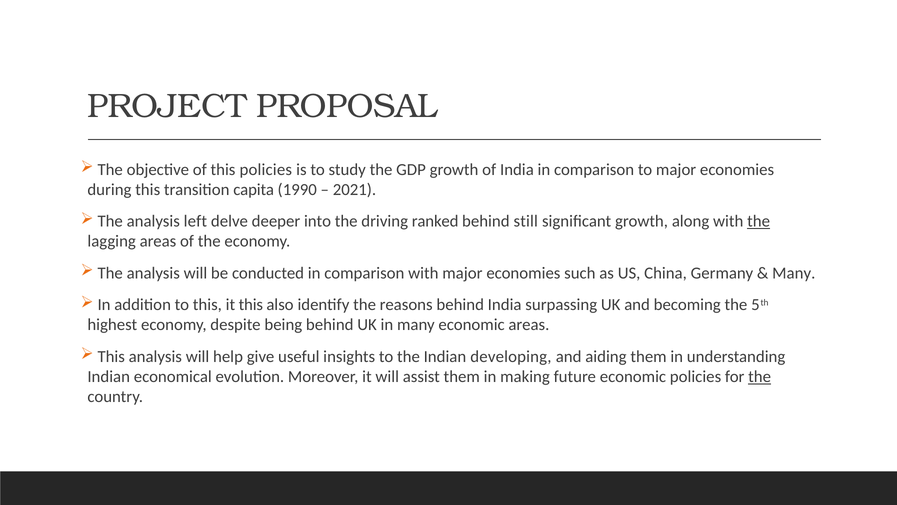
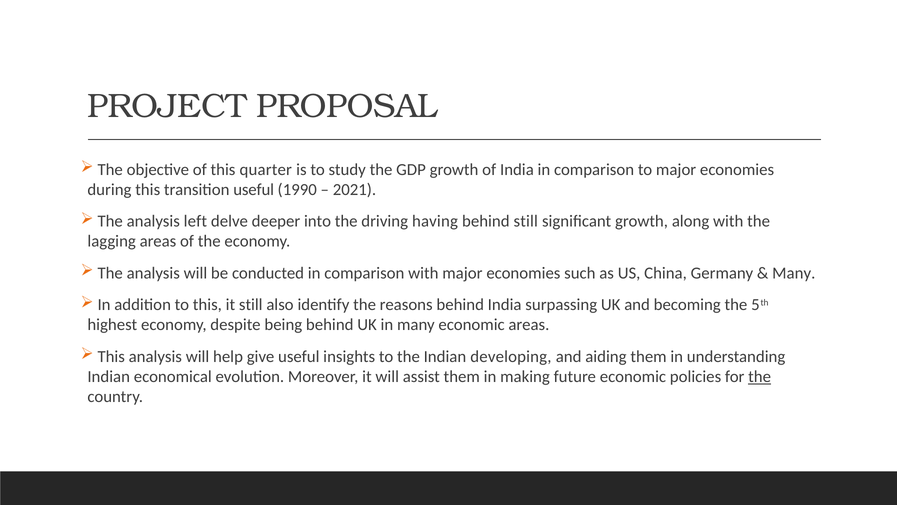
this policies: policies -> quarter (266, 170)
transition capita: capita -> useful (254, 189)
ranked: ranked -> having (435, 221)
the underline: present -> none (759, 221)
it this: this -> still (251, 305)
